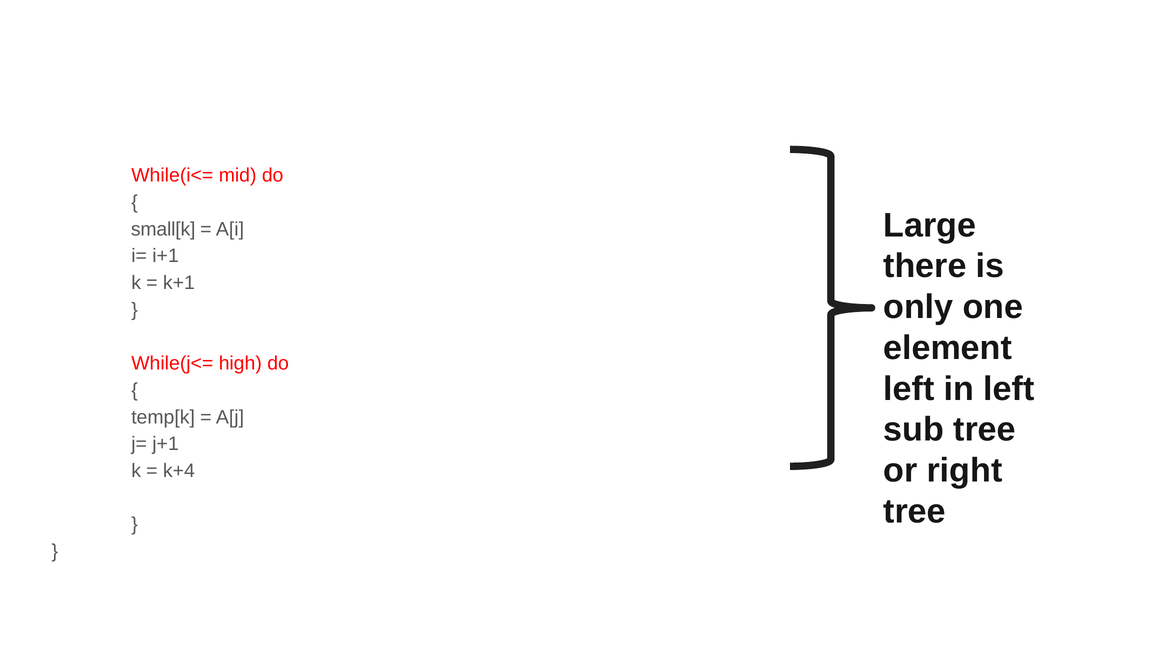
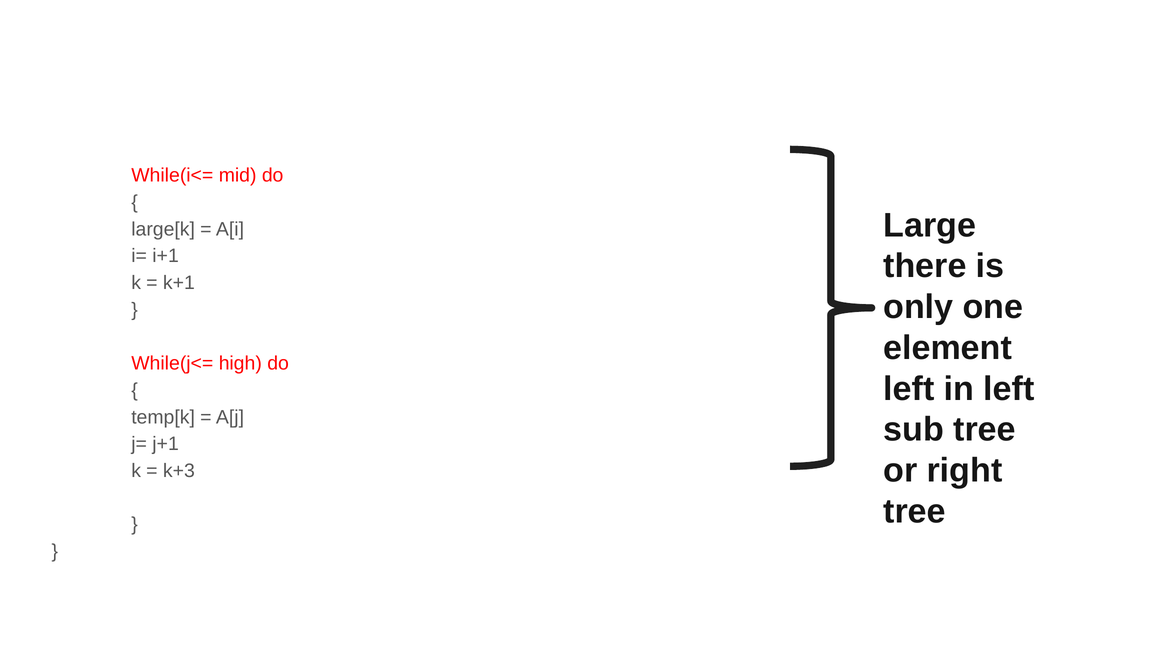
small[k: small[k -> large[k (163, 229)
k+4: k+4 -> k+3 (179, 471)
